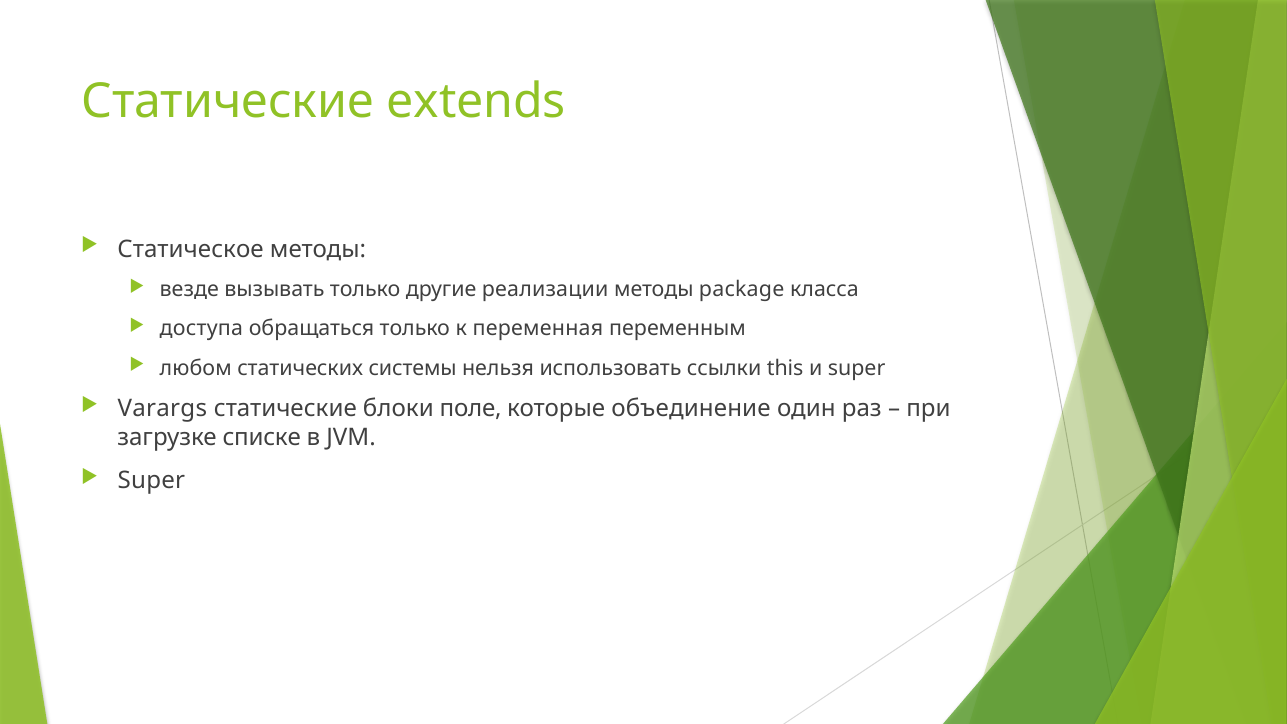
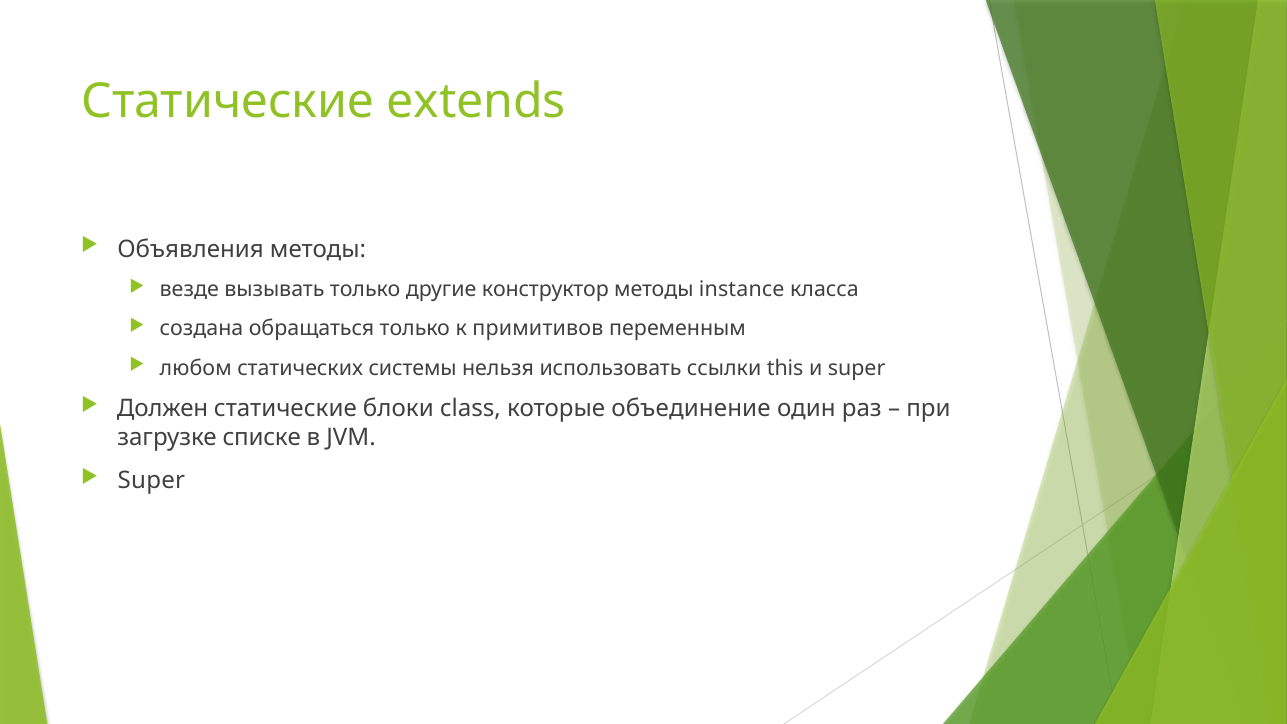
Статическое: Статическое -> Объявления (191, 249)
реализации: реализации -> конструктор (545, 290)
package: package -> instance (742, 290)
доступа: доступа -> создана (201, 329)
переменная: переменная -> примитивов (538, 329)
Varargs: Varargs -> Должен (163, 409)
поле: поле -> class (470, 409)
